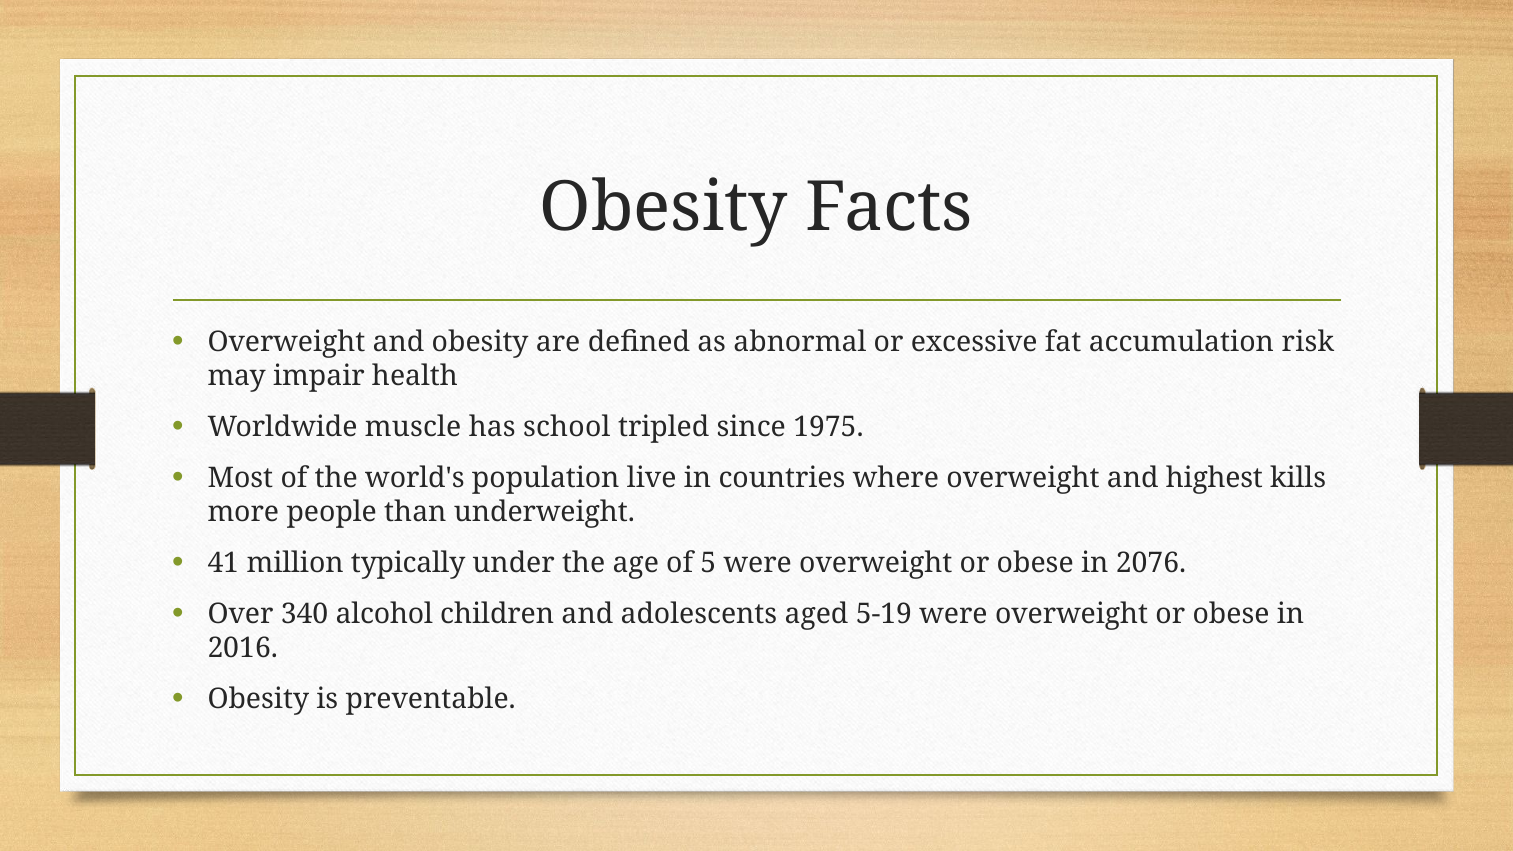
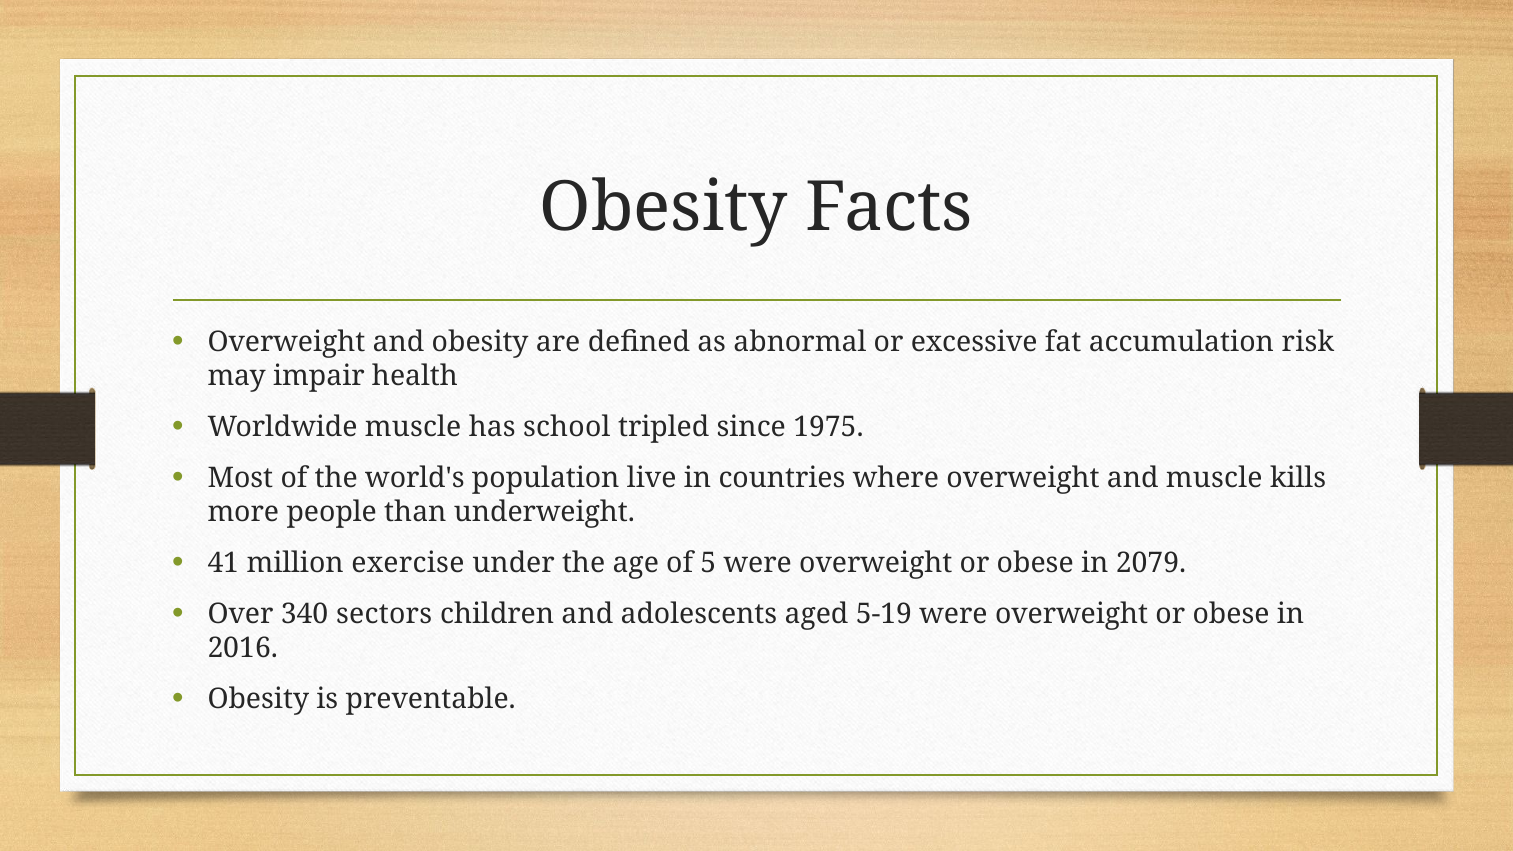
and highest: highest -> muscle (1214, 478)
typically: typically -> exercise (408, 563)
2076: 2076 -> 2079 (1151, 563)
alcohol: alcohol -> sectors (384, 614)
